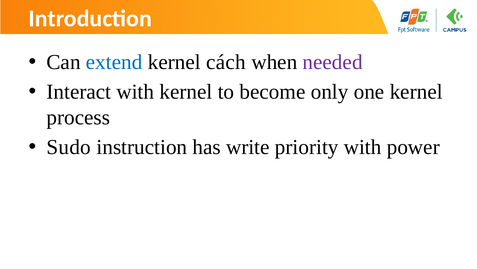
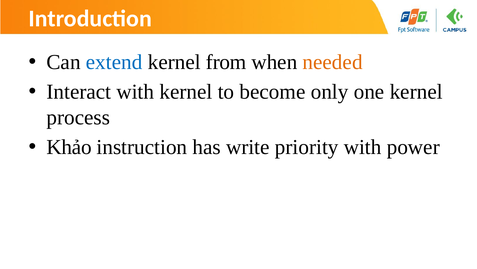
cách: cách -> from (226, 62)
needed colour: purple -> orange (333, 62)
Sudo: Sudo -> Khảo (69, 147)
